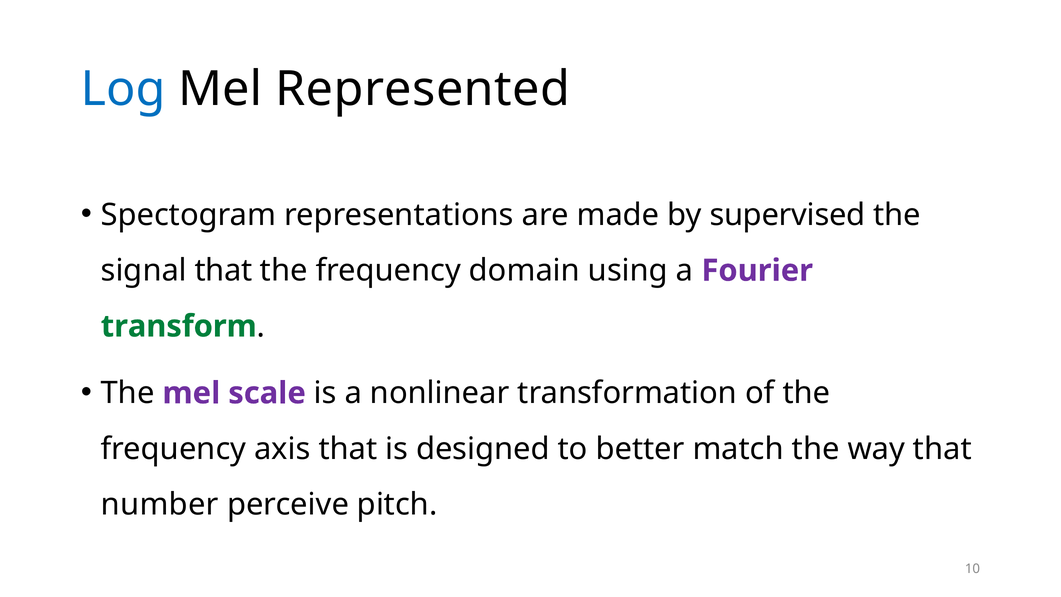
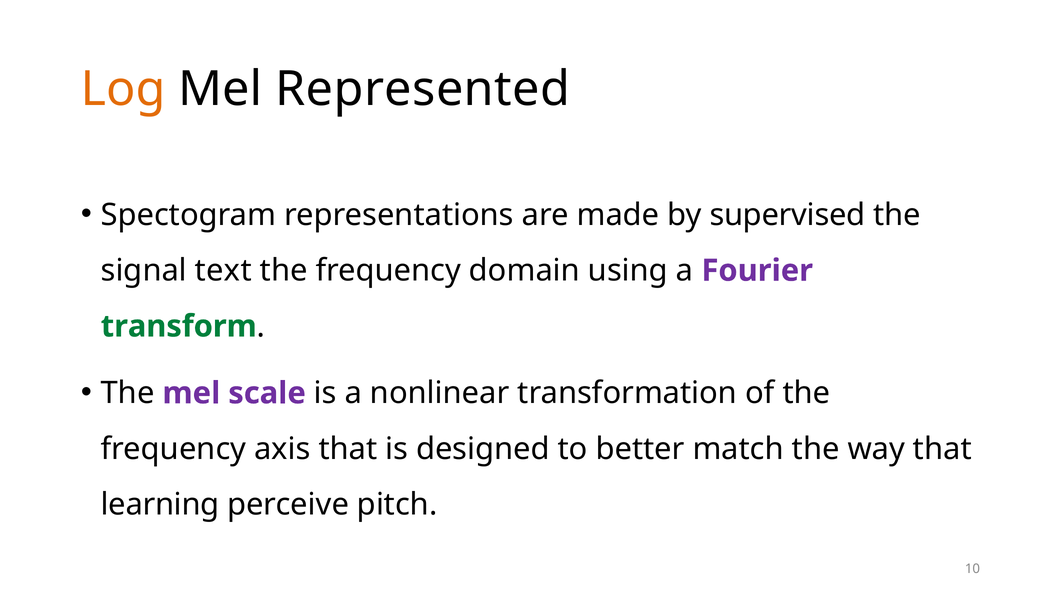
Log colour: blue -> orange (123, 89)
signal that: that -> text (223, 270)
number: number -> learning (160, 504)
